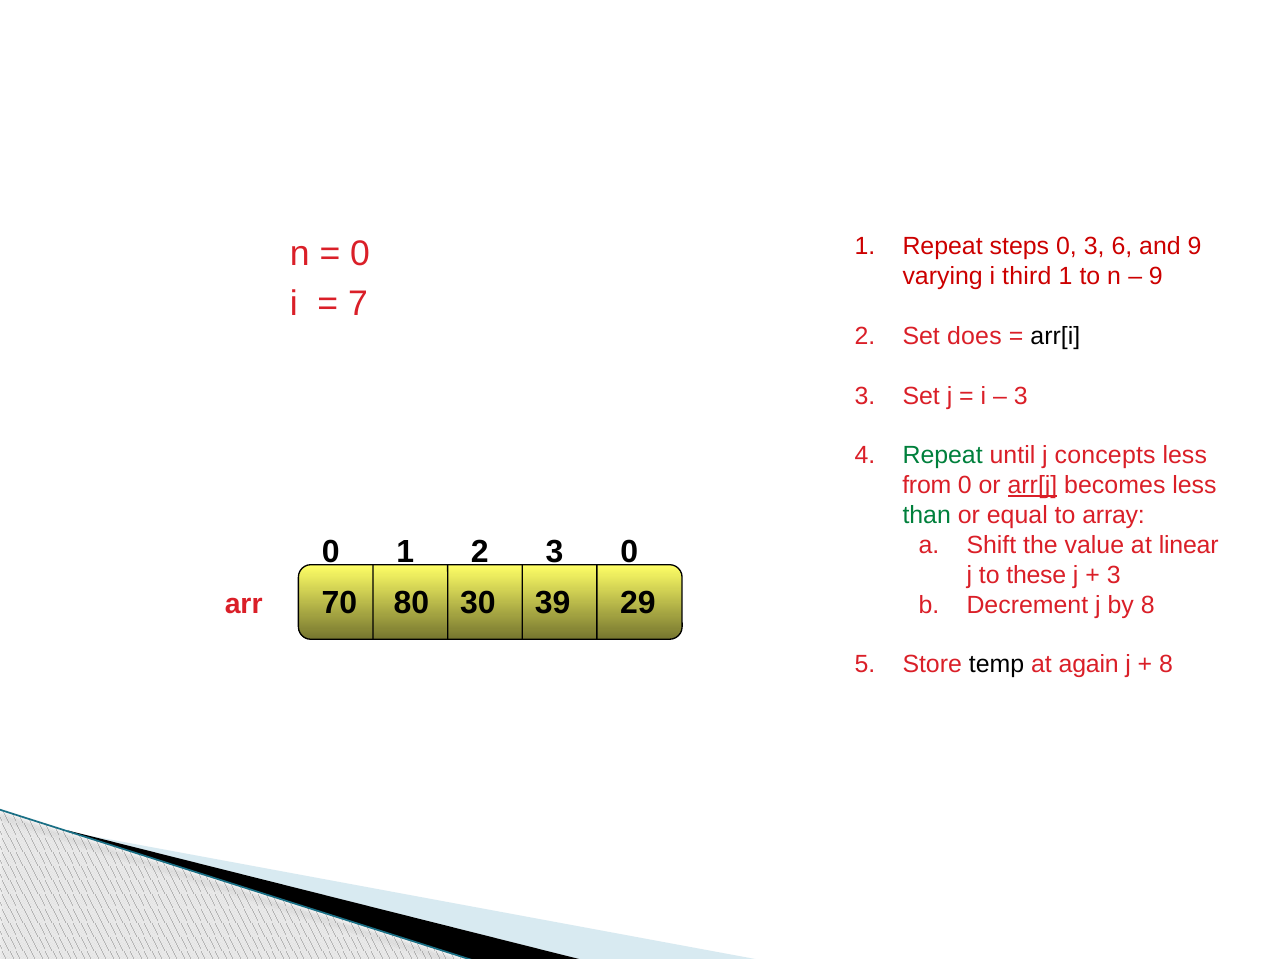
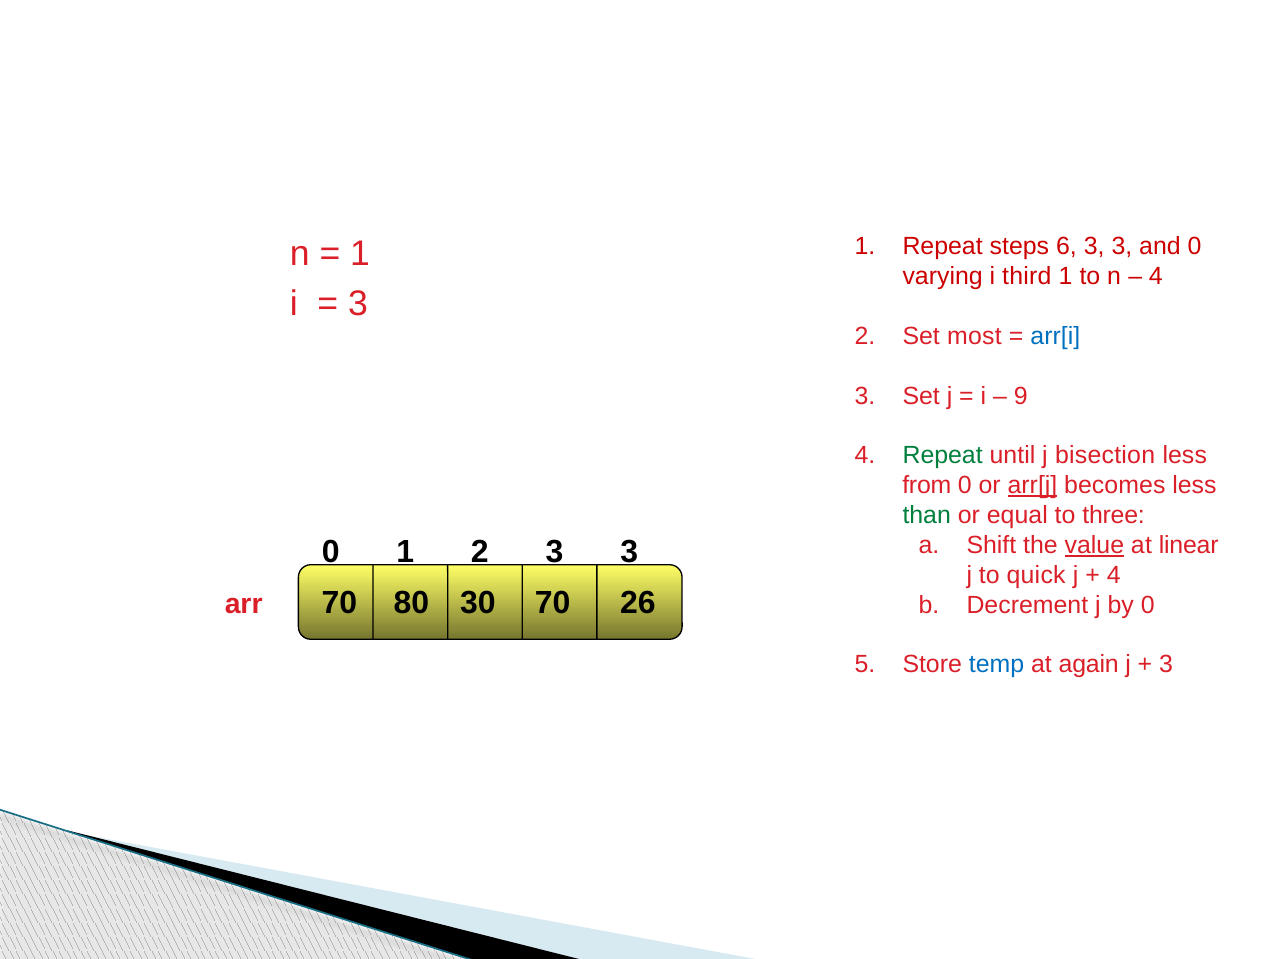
steps 0: 0 -> 6 (1066, 247)
6: 6 -> 3 (1122, 247)
and 9: 9 -> 0 (1194, 247)
0: 0 -> 1 (360, 254)
9: 9 -> 4 (1156, 277)
7: 7 -> 3 (358, 303)
does: does -> most (974, 336)
arr[i colour: black -> blue (1055, 336)
3: 3 -> 9 (1021, 396)
concepts: concepts -> bisection (1105, 456)
array: array -> three (1114, 515)
value underline: none -> present (1094, 545)
0 0: 0 -> 3 (629, 552)
these: these -> quick (1036, 575)
3: 3 -> 4 (1114, 575)
70 39: 39 -> 70 (553, 603)
29: 29 -> 26 (638, 603)
by 8: 8 -> 0 (1148, 605)
temp colour: black -> blue (997, 665)
8: 8 -> 3 (1166, 665)
